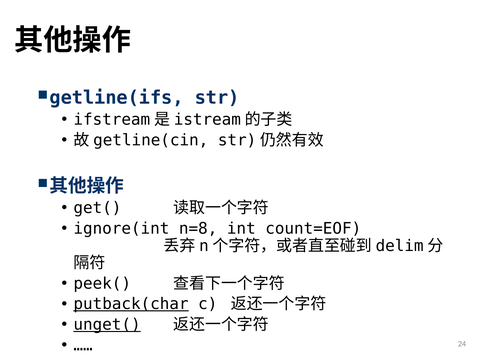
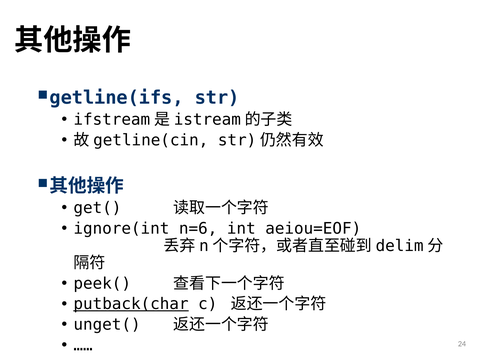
n=8: n=8 -> n=6 (198, 228)
count=EOF: count=EOF -> aeiou=EOF (313, 228)
unget( underline: present -> none (107, 324)
